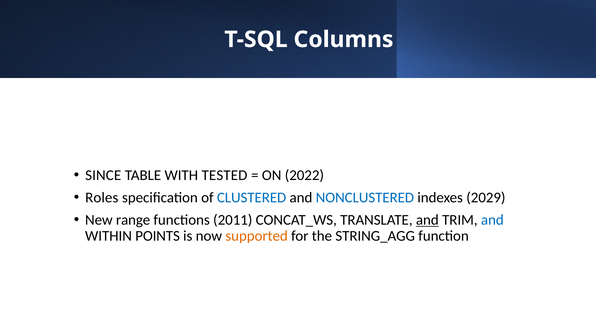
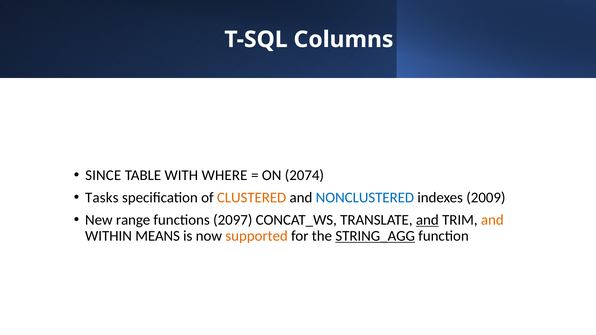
TESTED: TESTED -> WHERE (224, 175)
2022: 2022 -> 2074 (304, 175)
Roles: Roles -> Tasks (102, 198)
CLUSTERED colour: blue -> orange (252, 198)
2029: 2029 -> 2009 (486, 198)
2011: 2011 -> 2097 (233, 220)
and colour: blue -> orange (492, 220)
POINTS: POINTS -> MEANS (158, 236)
STRING_AGG underline: none -> present (375, 236)
